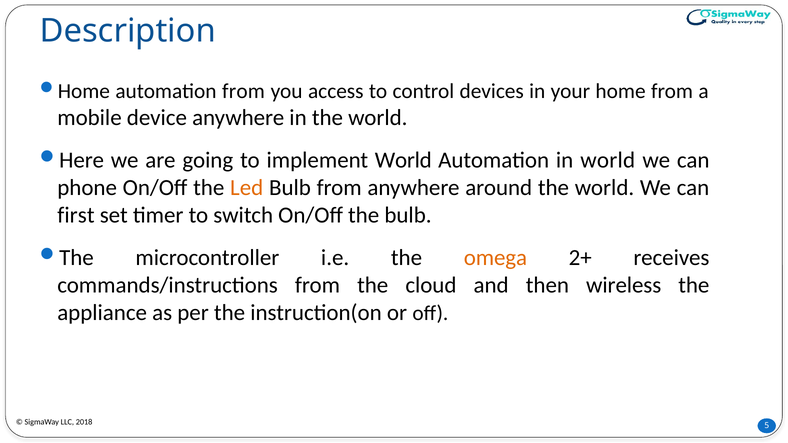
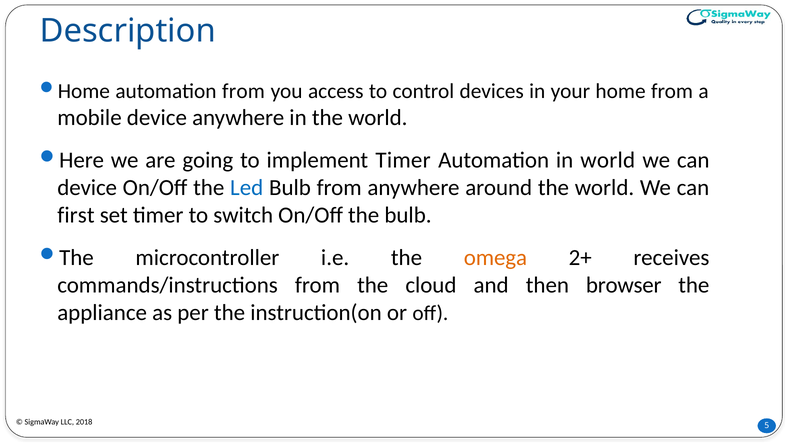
implement World: World -> Timer (403, 160)
phone: phone -> device (87, 188)
Led colour: orange -> blue (247, 188)
wireless: wireless -> browser (624, 285)
